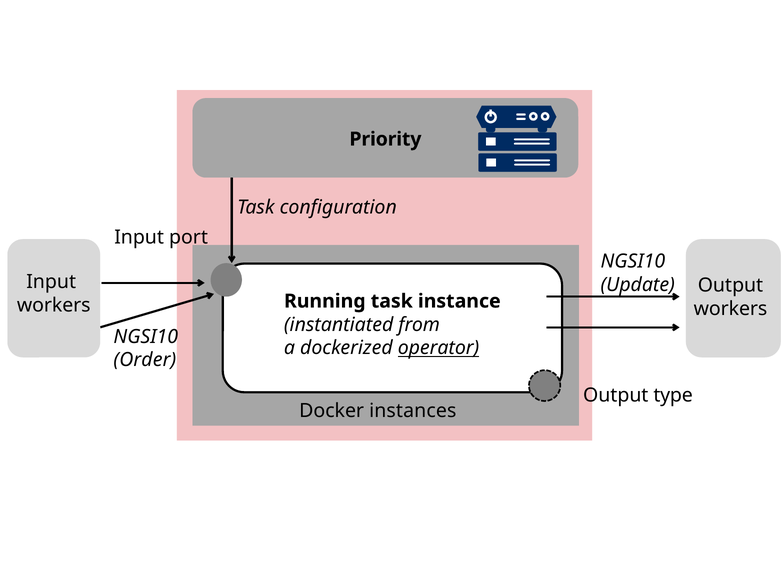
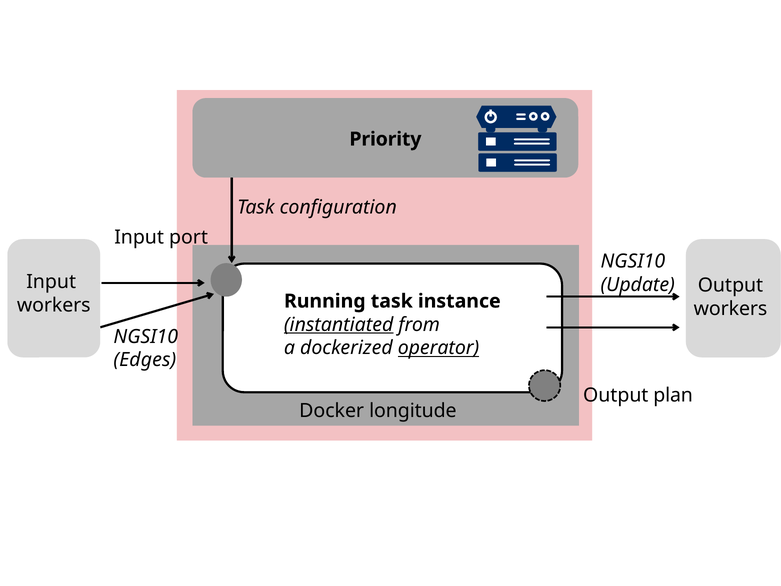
instantiated underline: none -> present (339, 324)
Order: Order -> Edges (145, 360)
type: type -> plan (673, 395)
instances: instances -> longitude (413, 411)
